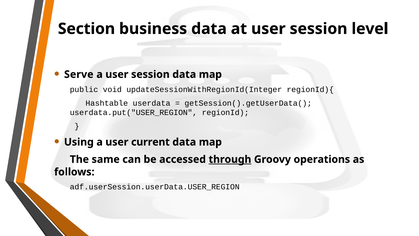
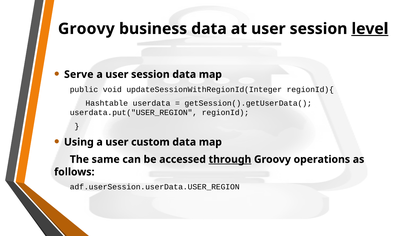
Section: Section -> Groovy (86, 29)
level underline: none -> present (370, 29)
current: current -> custom (150, 142)
